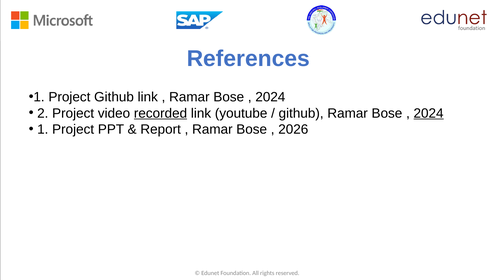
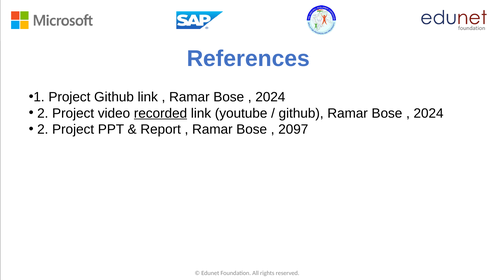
2024 underline: present -> none (429, 113)
1: 1 -> 2 (43, 130)
2026: 2026 -> 2097 (293, 130)
